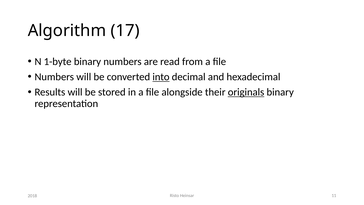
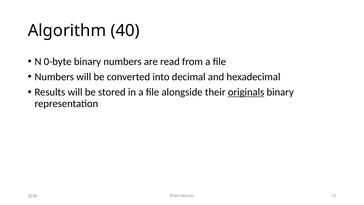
17: 17 -> 40 (125, 31)
1-byte: 1-byte -> 0-byte (58, 62)
into underline: present -> none (161, 77)
